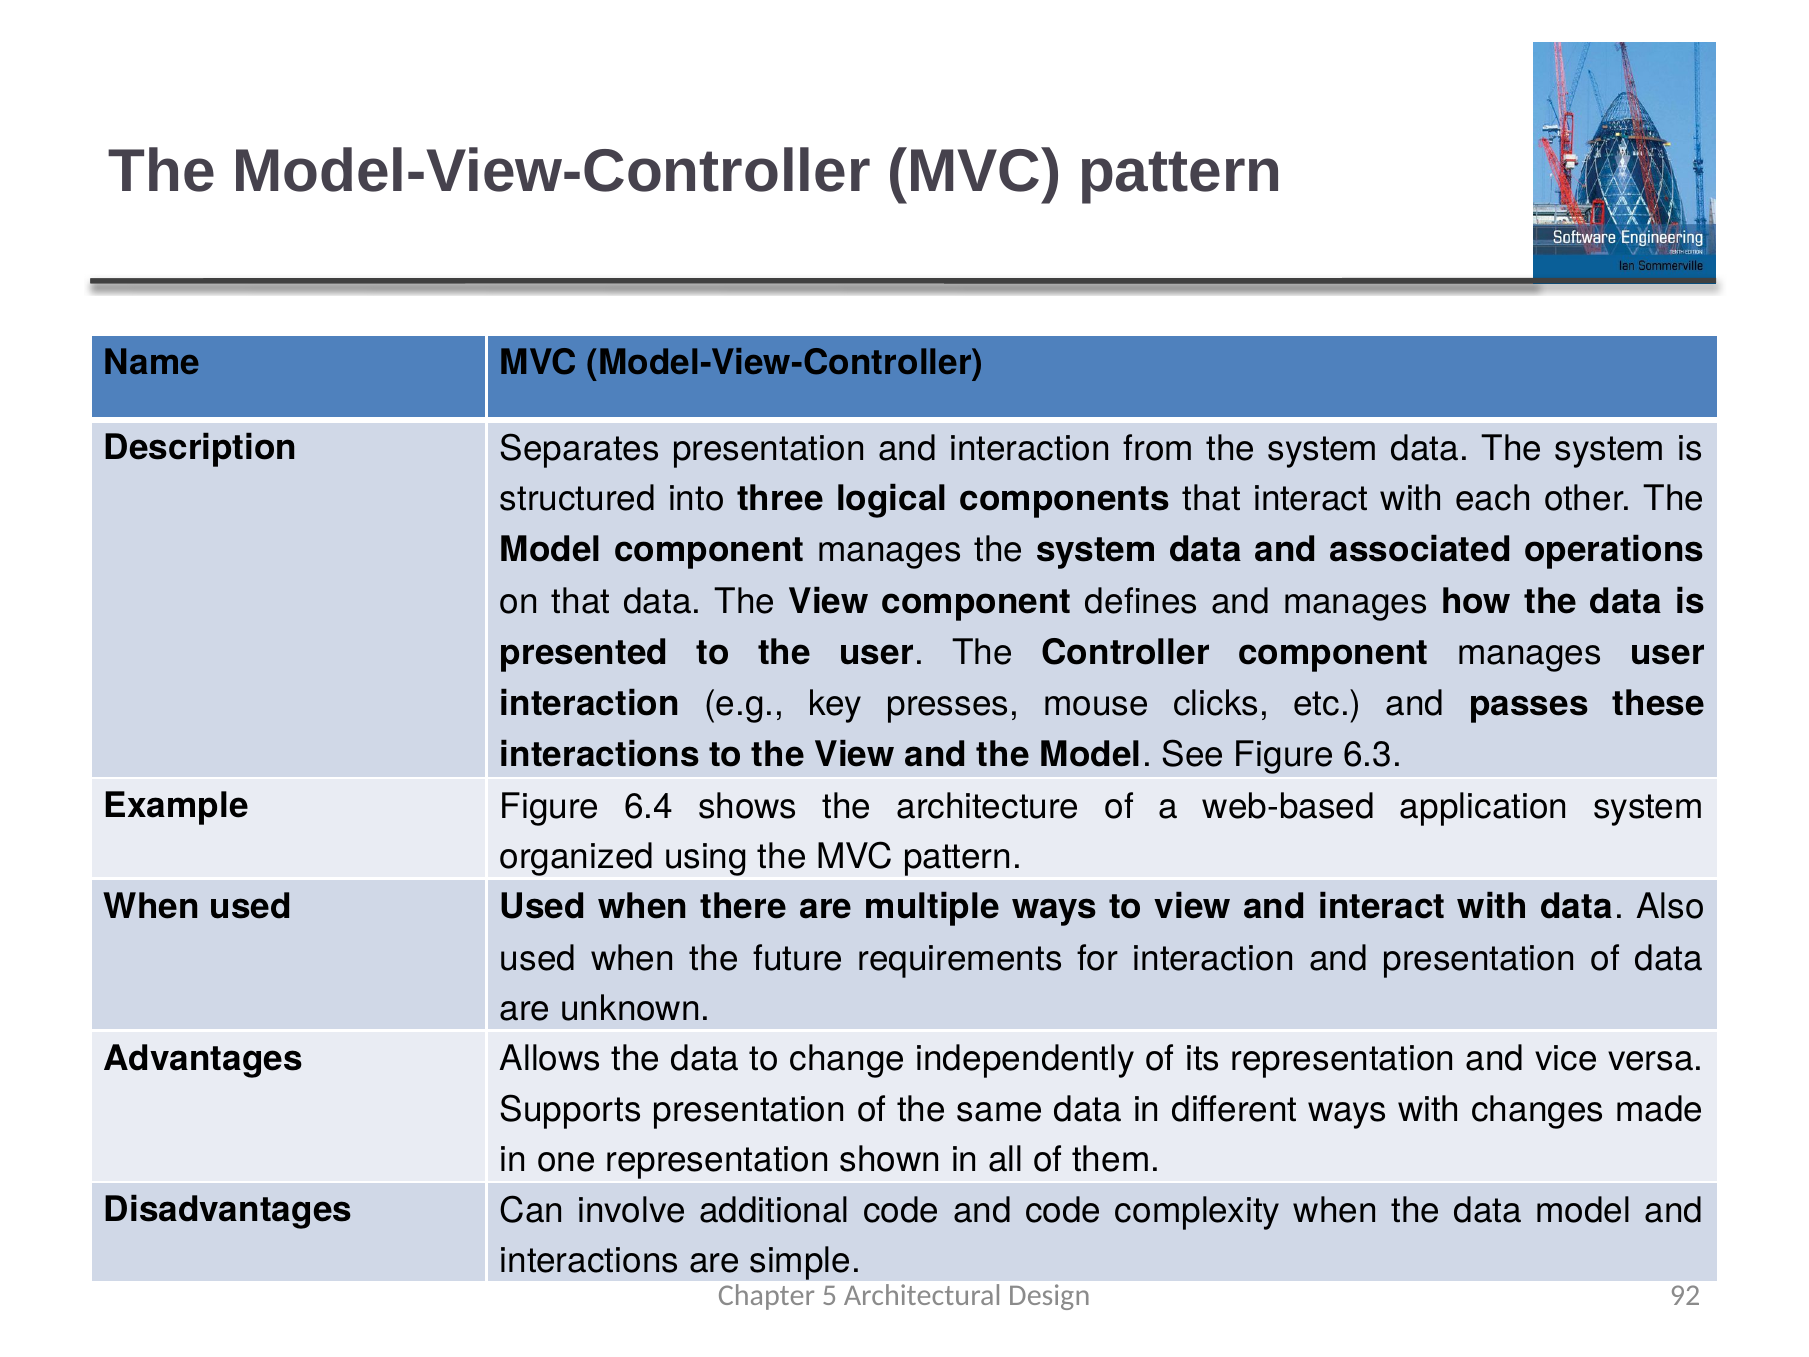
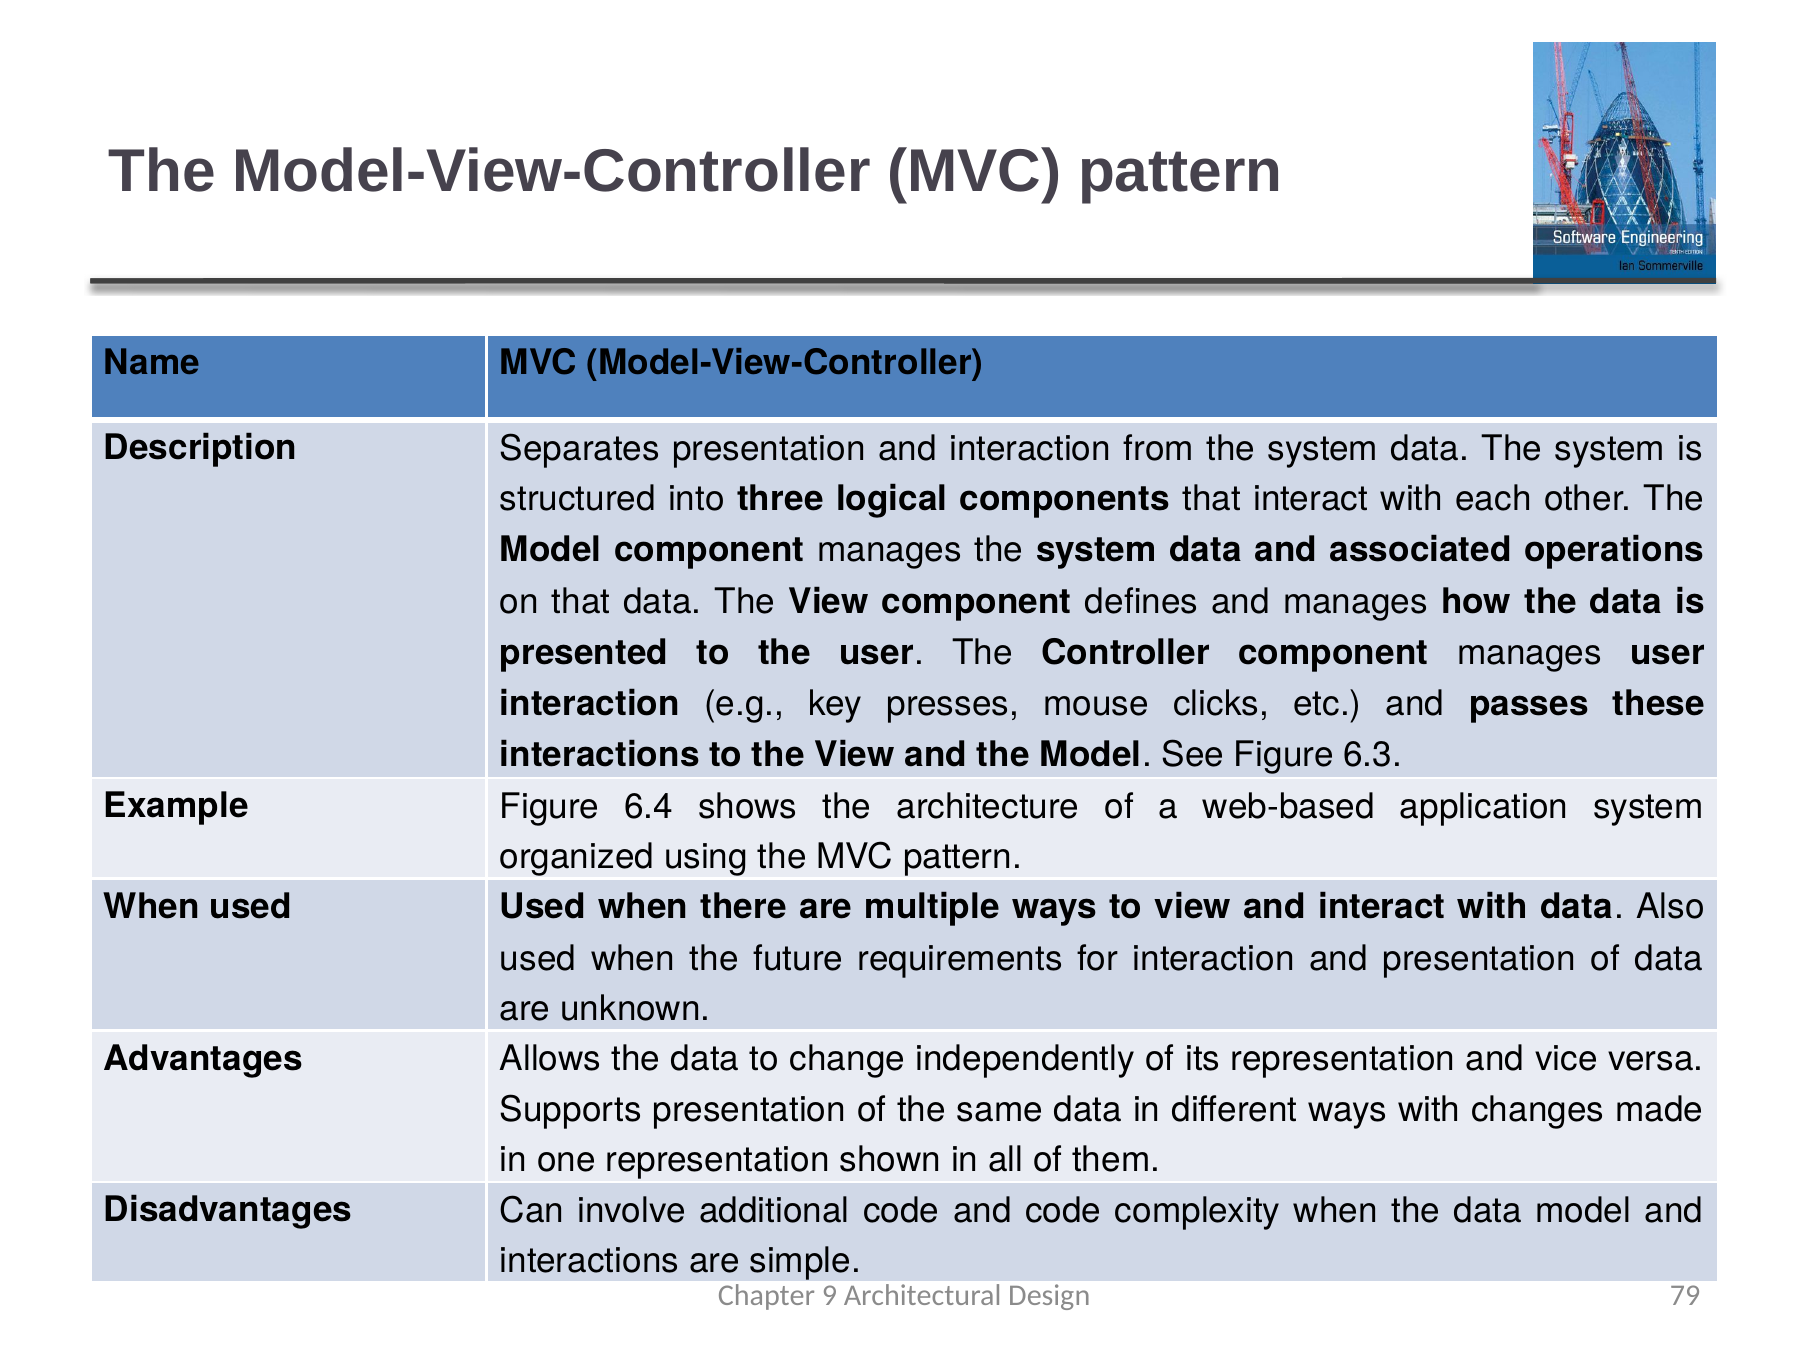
5: 5 -> 9 (829, 1295)
92: 92 -> 79 (1685, 1295)
